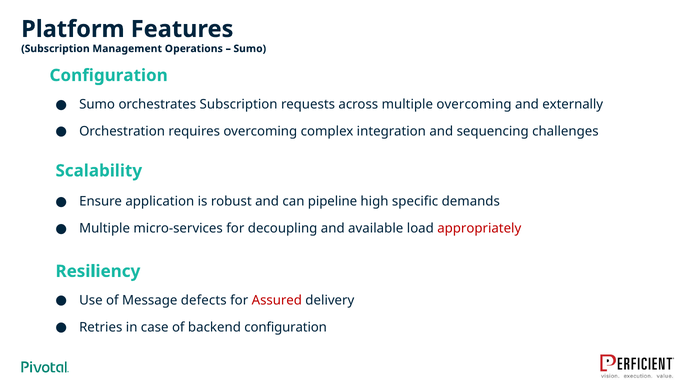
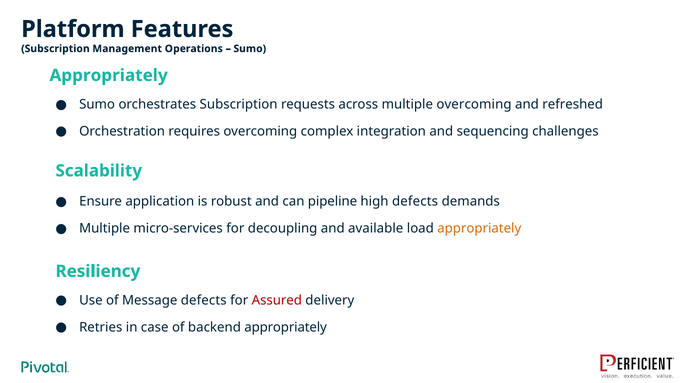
Configuration: Configuration -> Appropriately (109, 75)
externally: externally -> refreshed (573, 104)
high specific: specific -> defects (415, 201)
appropriately colour: red -> orange (479, 228)
backend configuration: configuration -> appropriately (286, 327)
